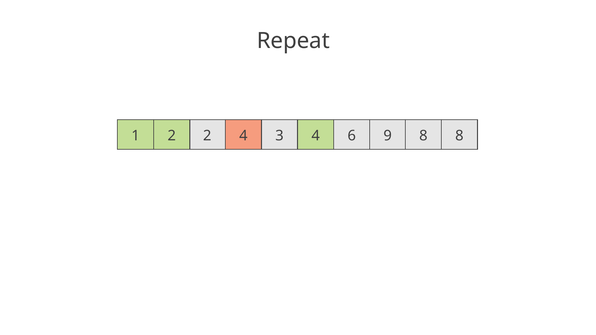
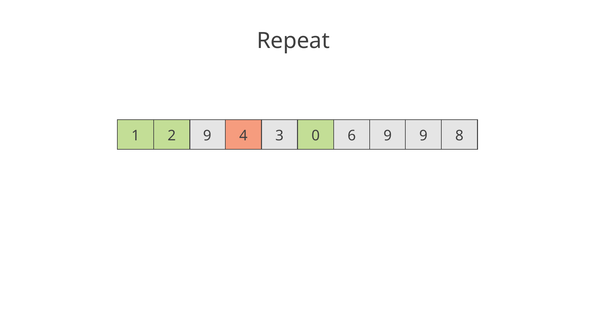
2 2: 2 -> 9 (207, 136)
3 4: 4 -> 0 (316, 136)
9 8: 8 -> 9 (423, 136)
